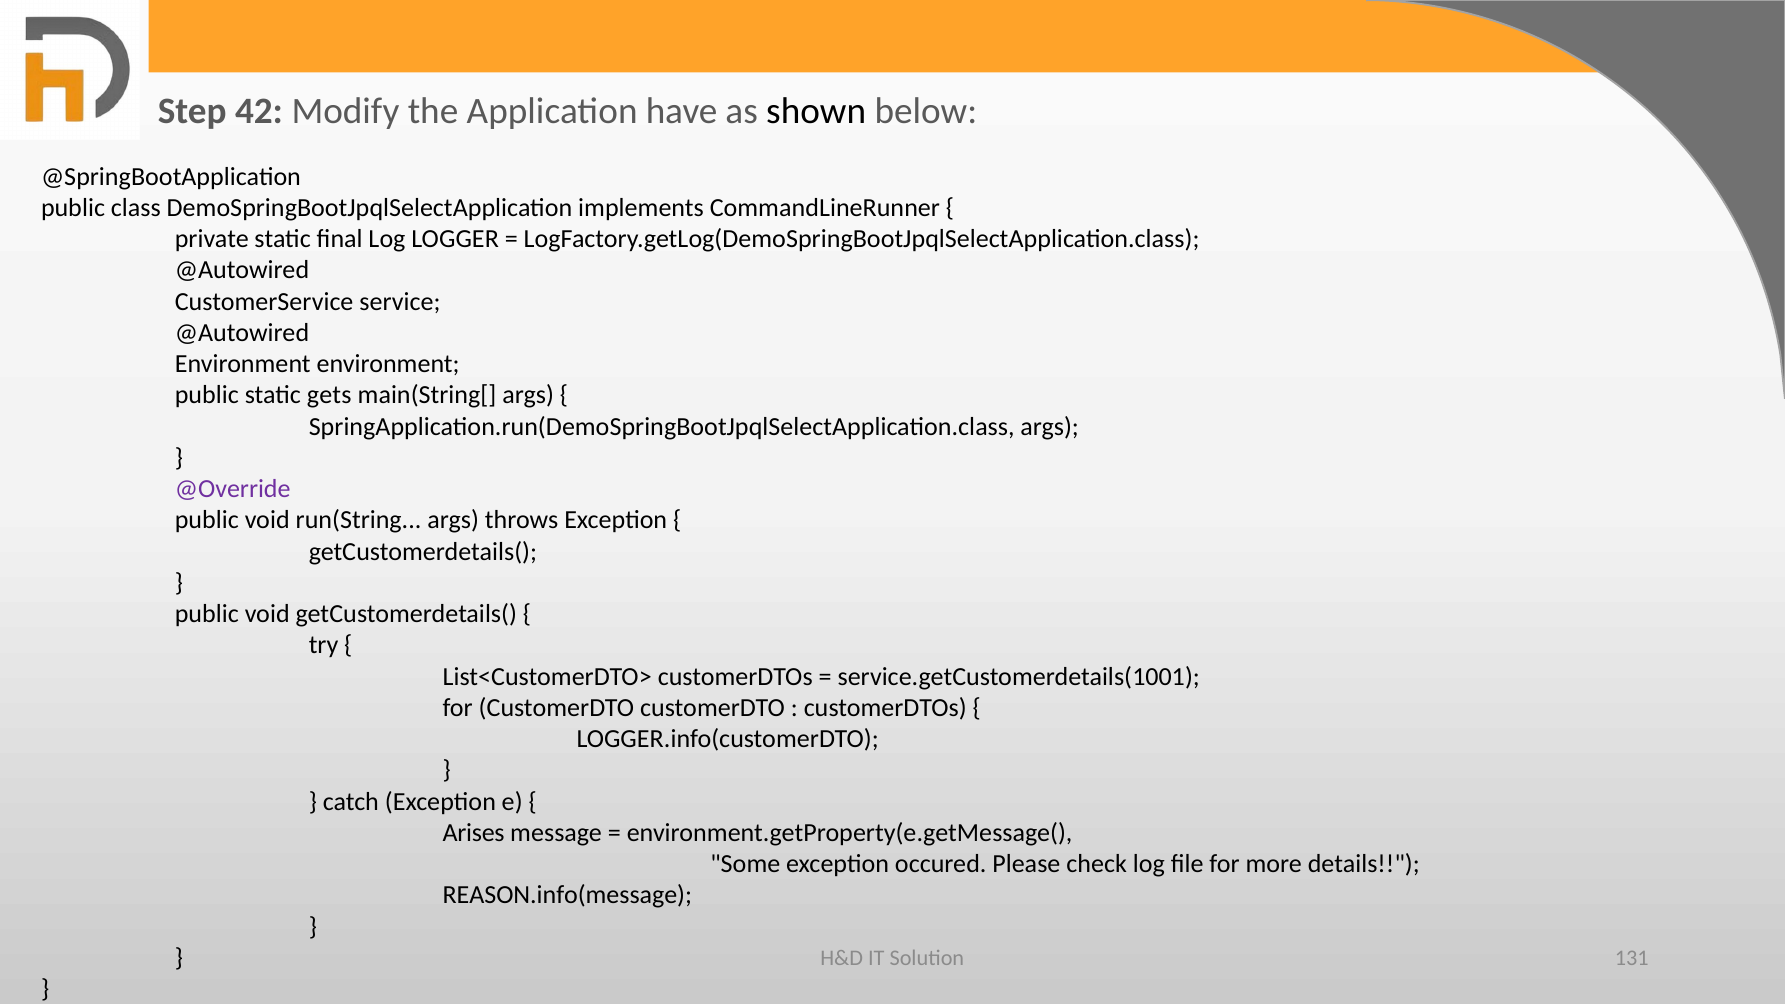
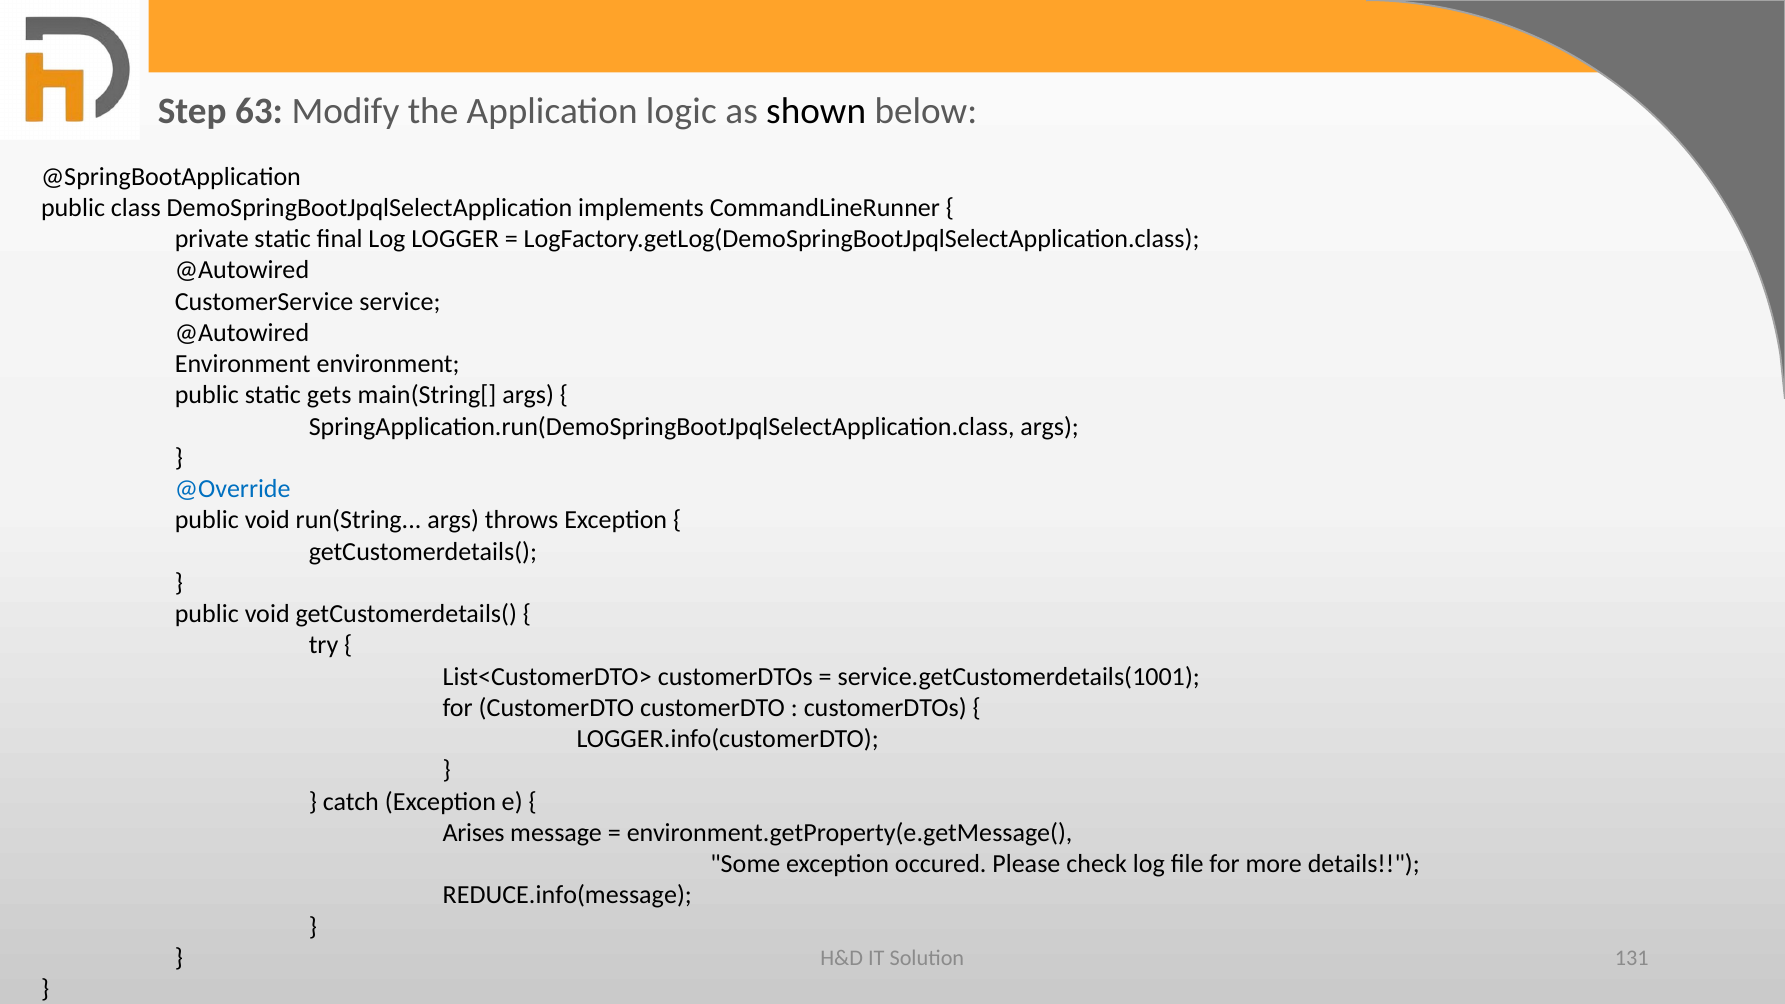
42: 42 -> 63 (259, 111)
have: have -> logic (681, 111)
@Override colour: purple -> blue (233, 489)
REASON.info(message: REASON.info(message -> REDUCE.info(message (567, 895)
